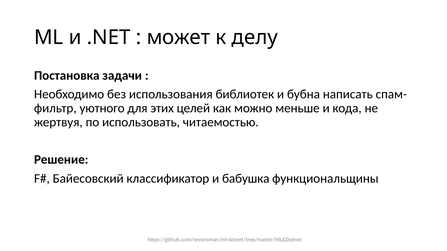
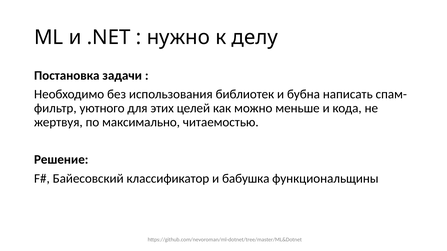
может: может -> нужно (178, 38)
использовать: использовать -> максимально (141, 122)
